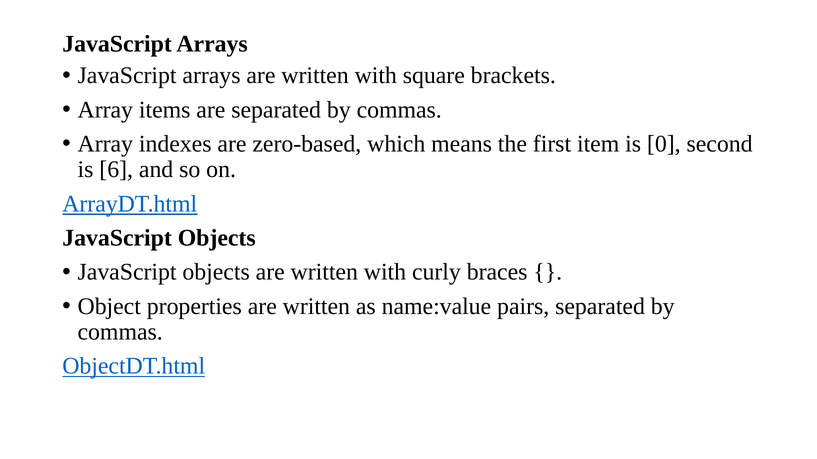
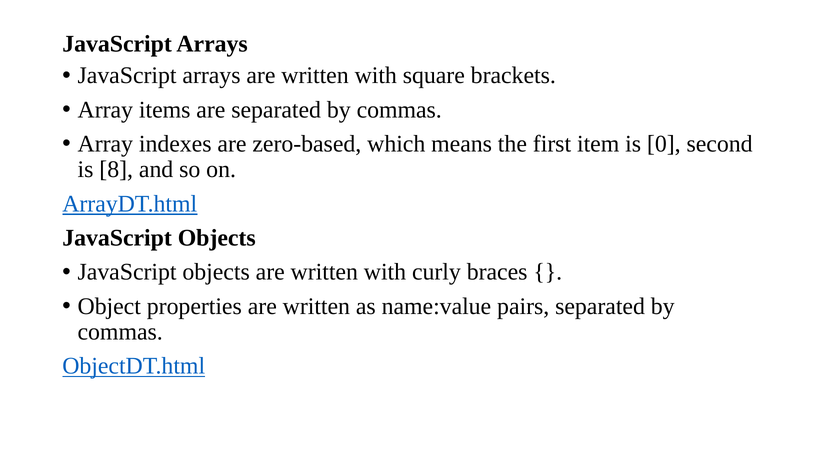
6: 6 -> 8 (116, 170)
